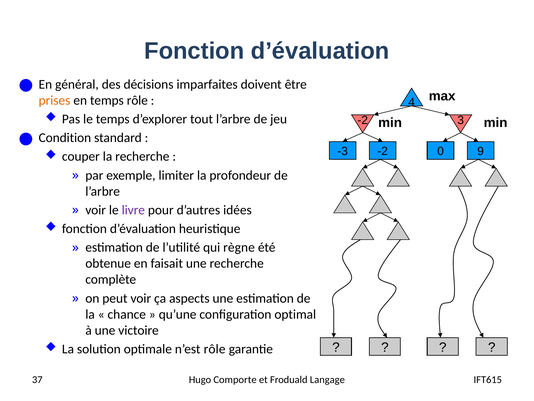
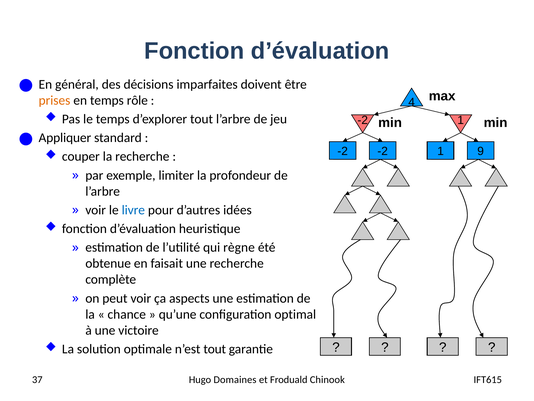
3: 3 -> 1 (461, 120)
Condition: Condition -> Appliquer (65, 138)
-3: -3 -> -2 (343, 151)
0: 0 -> 1 (441, 151)
livre colour: purple -> blue (133, 210)
n’est rôle: rôle -> tout (215, 349)
Comporte: Comporte -> Domaines (235, 379)
Langage: Langage -> Chinook (327, 379)
